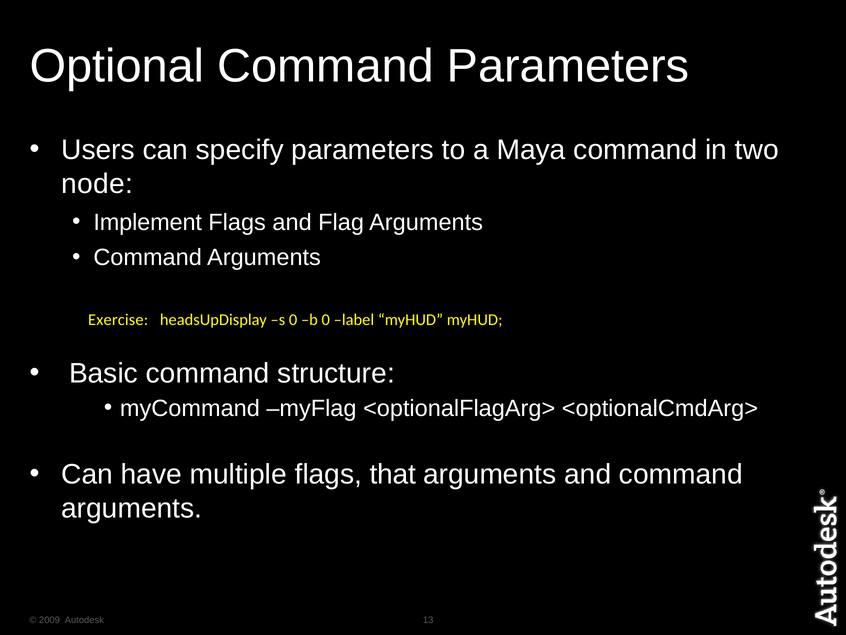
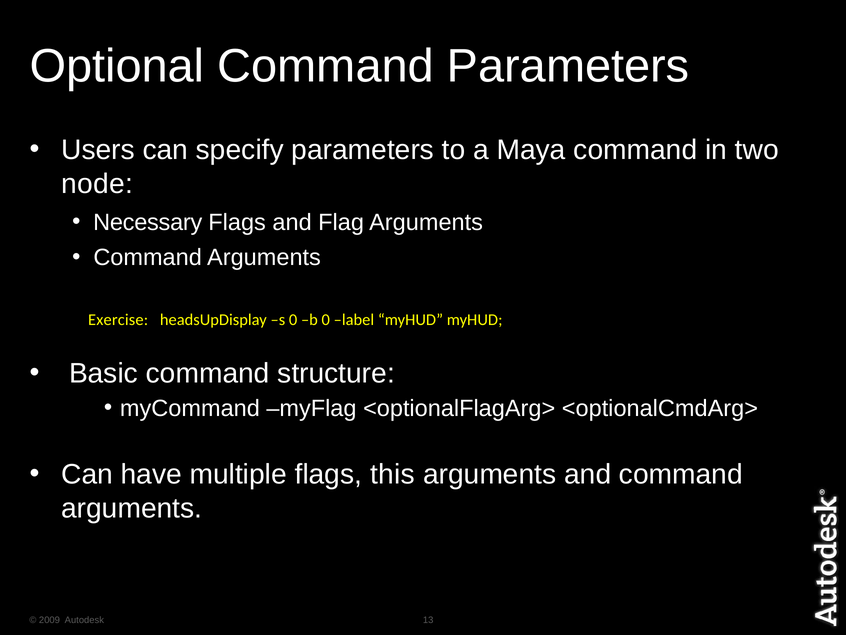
Implement: Implement -> Necessary (148, 222)
that: that -> this (392, 474)
